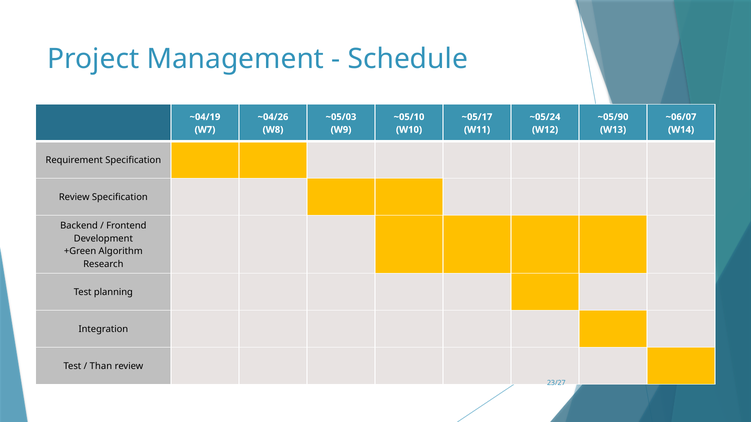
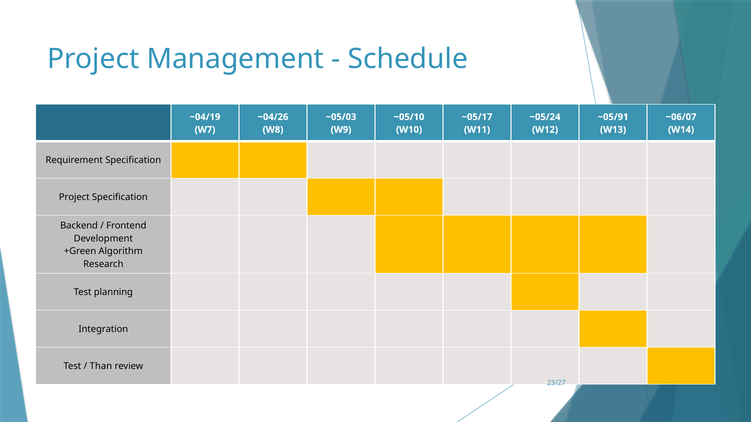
~05/90: ~05/90 -> ~05/91 (613, 117)
Review: Review -> Project (74, 197)
